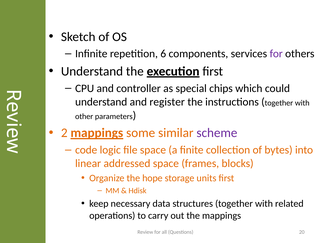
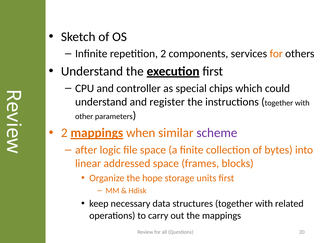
repetition 6: 6 -> 2 (163, 54)
for colour: purple -> orange (276, 54)
some: some -> when (141, 133)
code: code -> after (86, 150)
